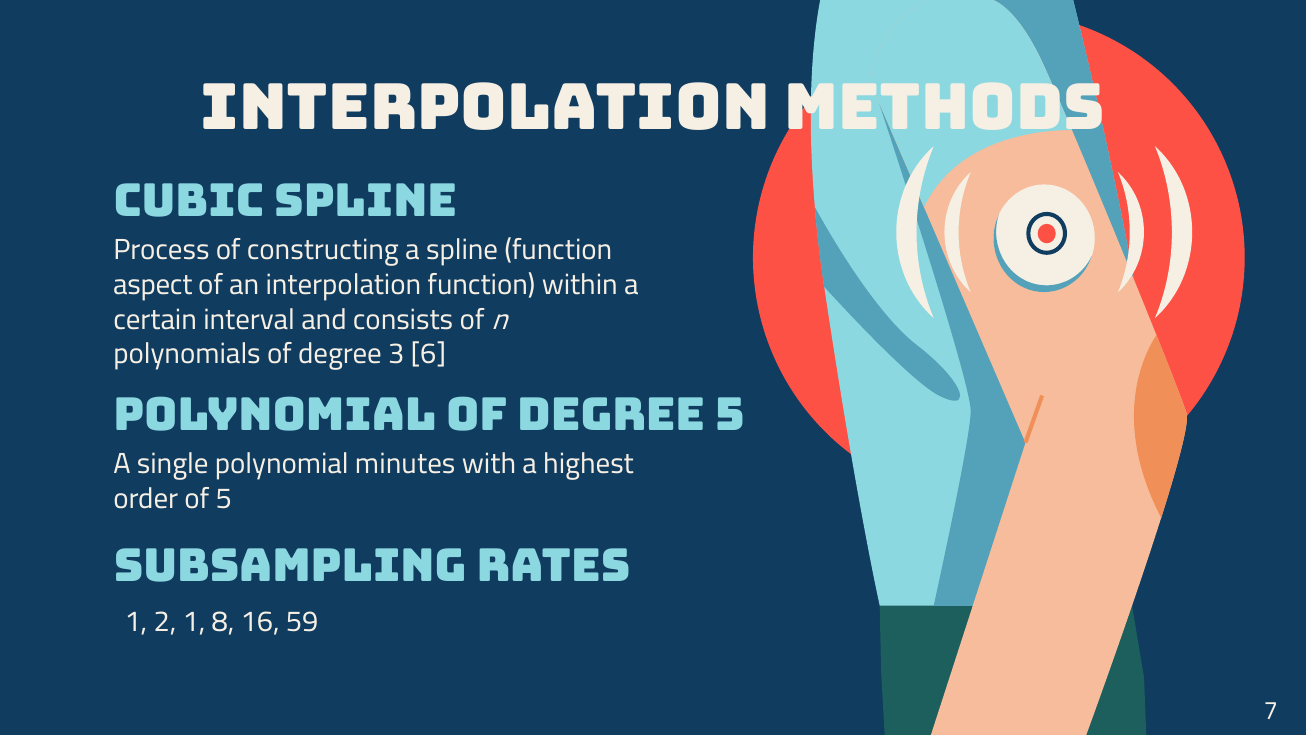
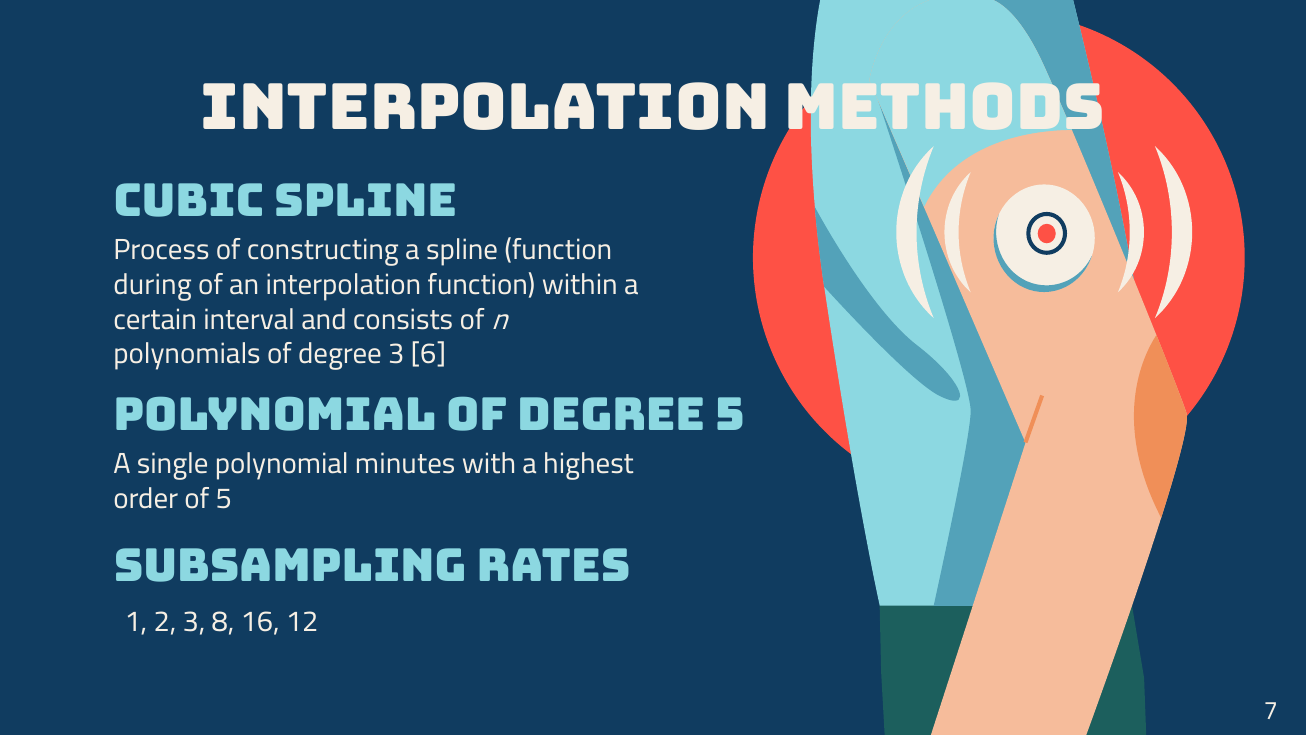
aspect: aspect -> during (153, 284)
2 1: 1 -> 3 (194, 622)
59: 59 -> 12 (302, 622)
